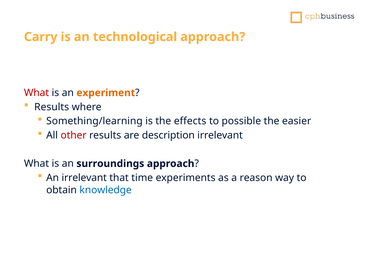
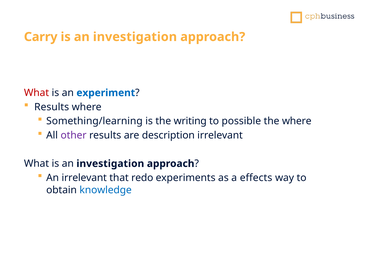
technological: technological -> investigation (135, 37)
experiment colour: orange -> blue (106, 93)
effects: effects -> writing (190, 121)
the easier: easier -> where (297, 121)
other colour: red -> purple (74, 136)
What is an surroundings: surroundings -> investigation (110, 164)
time: time -> redo (142, 178)
reason: reason -> effects (256, 178)
